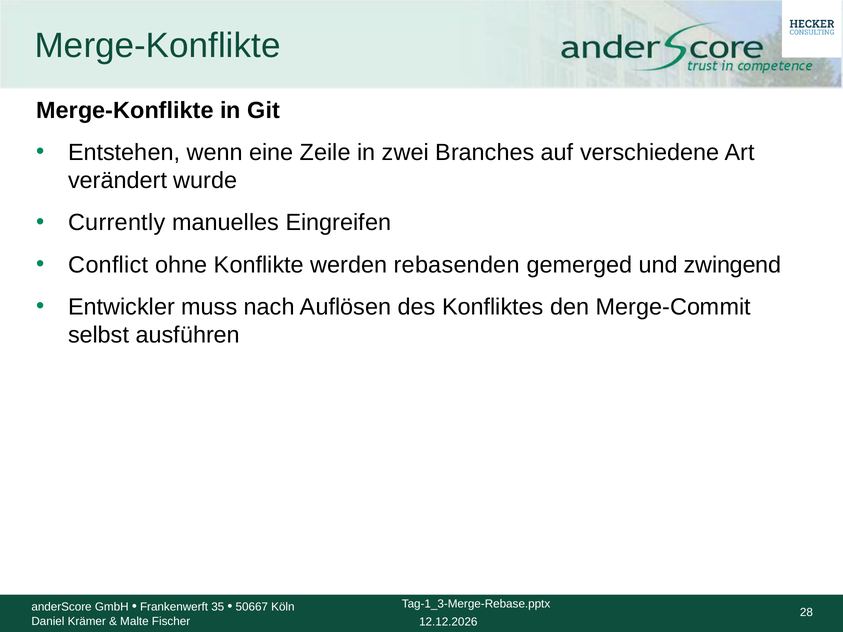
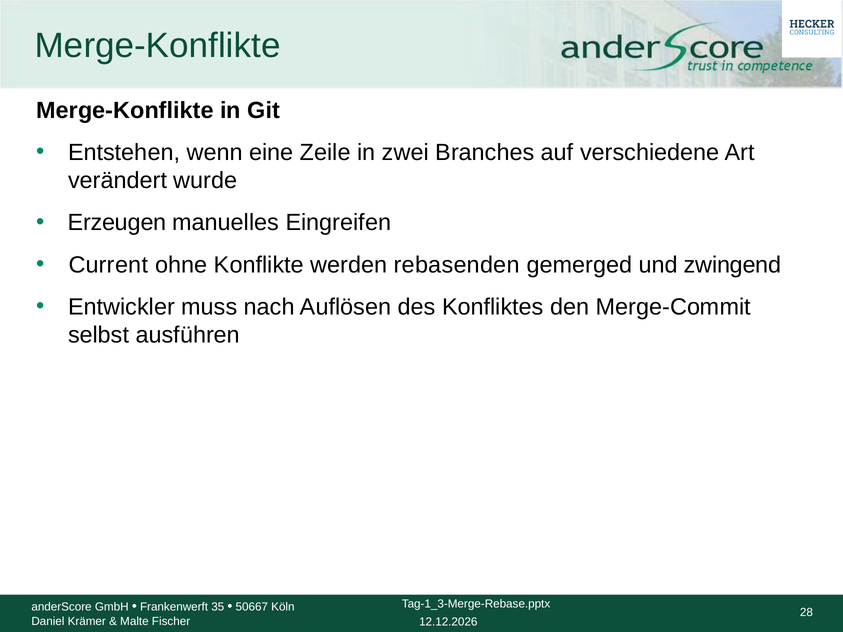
Currently: Currently -> Erzeugen (117, 223)
Conflict: Conflict -> Current (108, 265)
